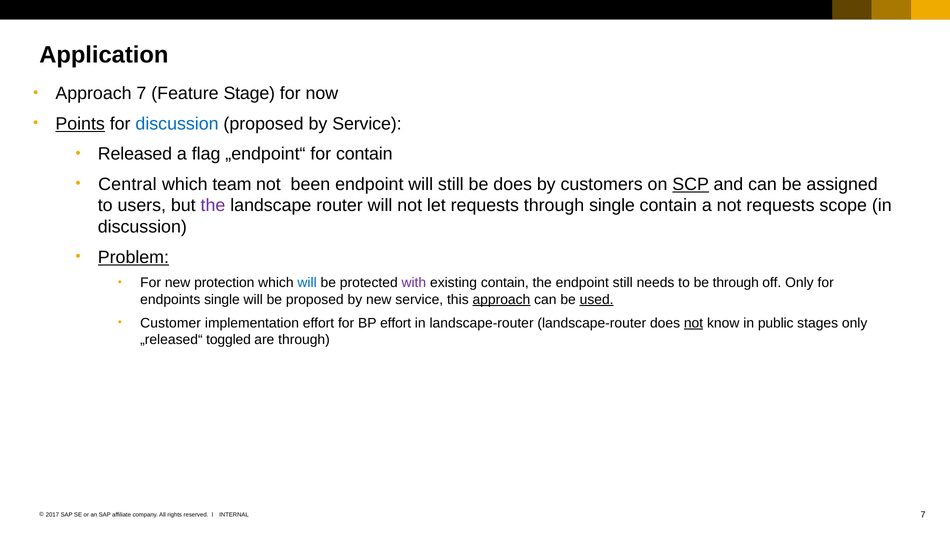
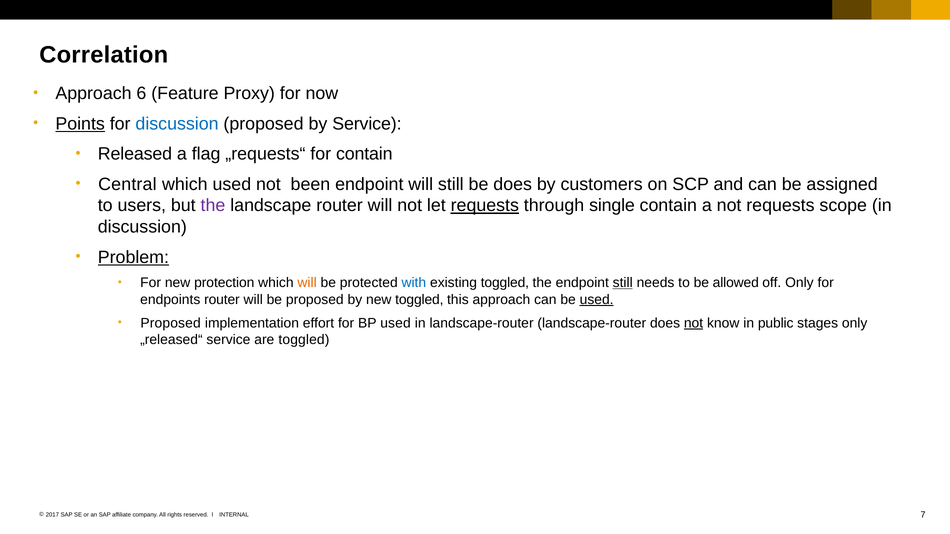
Application: Application -> Correlation (104, 55)
Approach 7: 7 -> 6 (141, 93)
Stage: Stage -> Proxy (249, 93)
„endpoint“: „endpoint“ -> „requests“ (265, 154)
which team: team -> used (232, 184)
SCP underline: present -> none (691, 184)
requests underline: none -> present (485, 206)
will colour: blue -> orange (307, 283)
with colour: purple -> blue (414, 283)
existing contain: contain -> toggled (505, 283)
still underline: none -> present (623, 283)
be through: through -> allowed (736, 283)
endpoints single: single -> router (222, 300)
new service: service -> toggled (419, 300)
approach underline: present -> none (501, 300)
Customer: Customer -> Proposed (171, 323)
BP effort: effort -> used (395, 323)
„released“ toggled: toggled -> service (228, 340)
are through: through -> toggled (304, 340)
